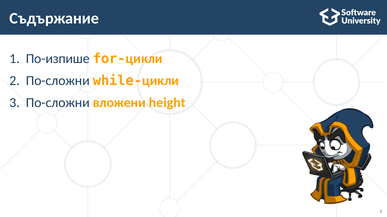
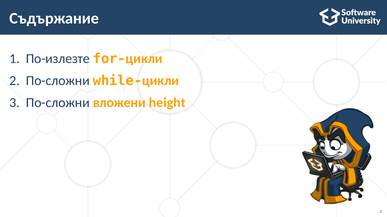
По-изпише: По-изпише -> По-излезте (58, 59)
